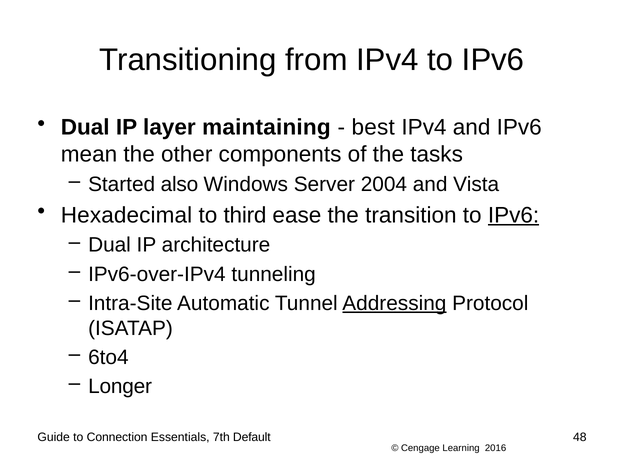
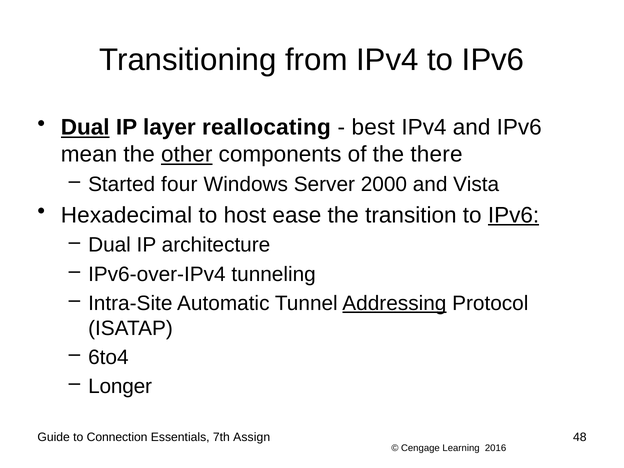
Dual underline: none -> present (85, 127)
maintaining: maintaining -> reallocating (266, 127)
other underline: none -> present (187, 154)
tasks: tasks -> there (436, 154)
also: also -> four (179, 184)
2004: 2004 -> 2000 (384, 184)
third: third -> host (245, 215)
Default: Default -> Assign (252, 437)
